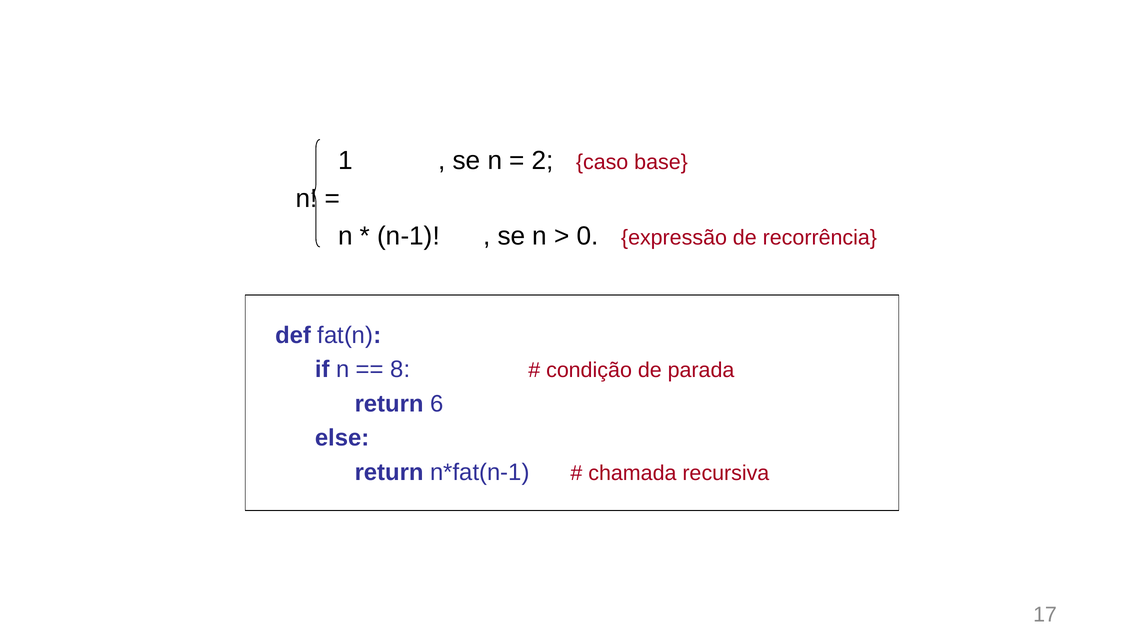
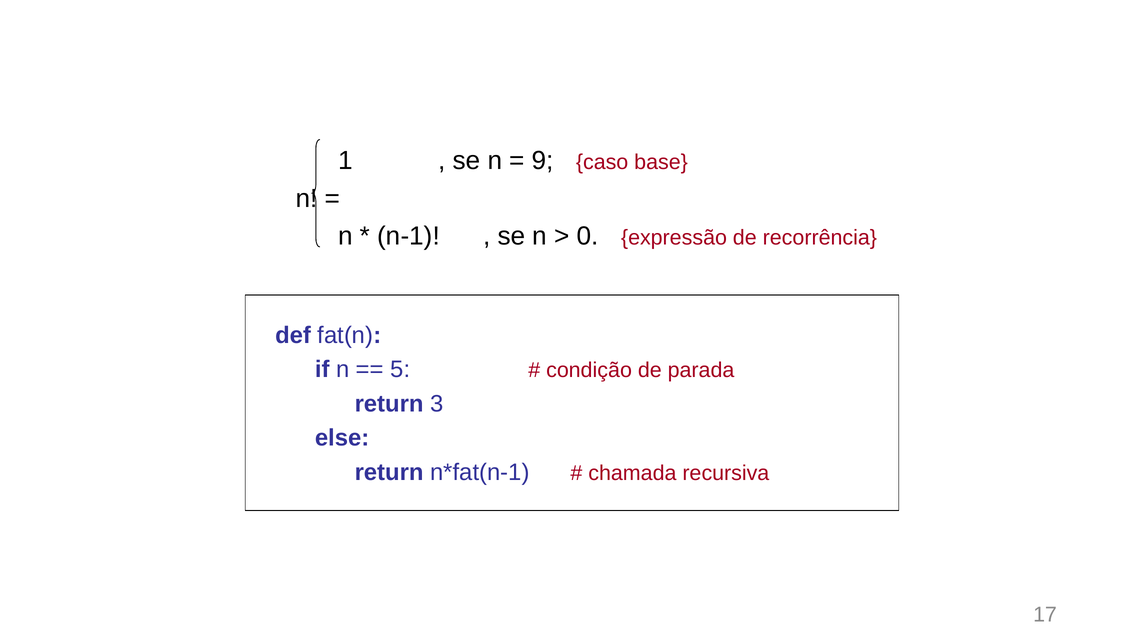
2: 2 -> 9 (543, 161)
8: 8 -> 5 (400, 370)
6: 6 -> 3 (437, 404)
